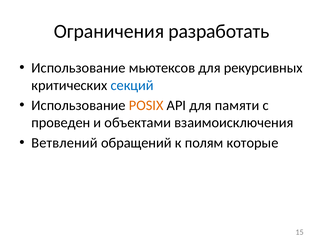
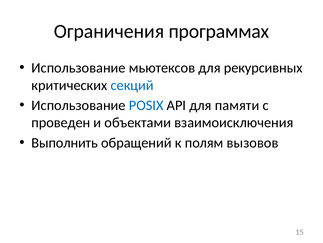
разработать: разработать -> программах (219, 31)
POSIX colour: orange -> blue (146, 105)
Ветвлений: Ветвлений -> Выполнить (65, 142)
которые: которые -> вызовов (253, 142)
